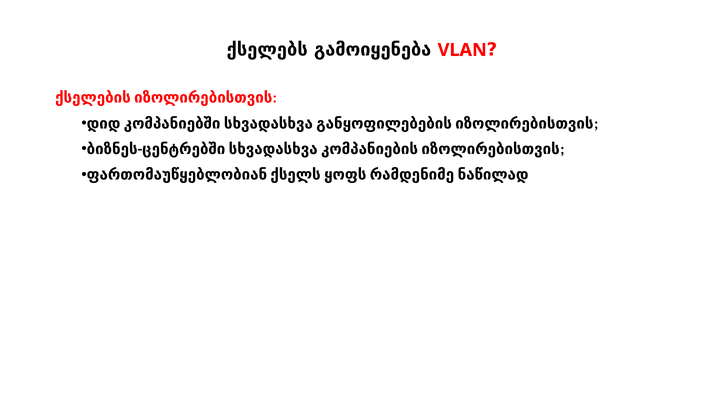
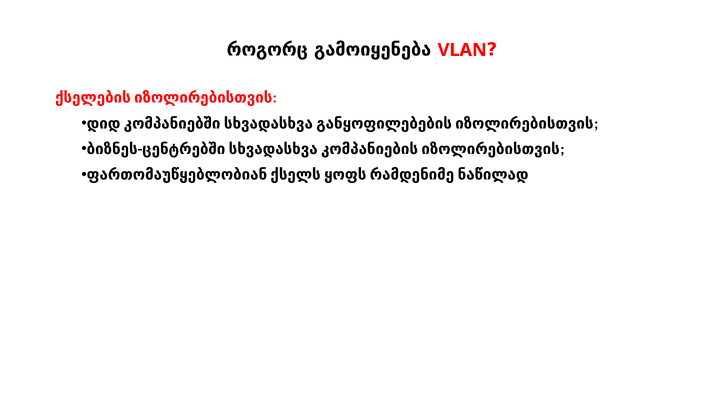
ქსელებს: ქსელებს -> როგორც (267, 50)
